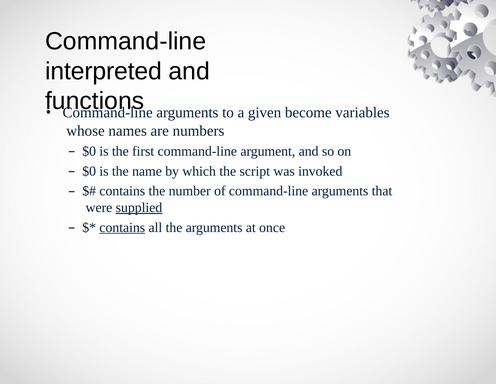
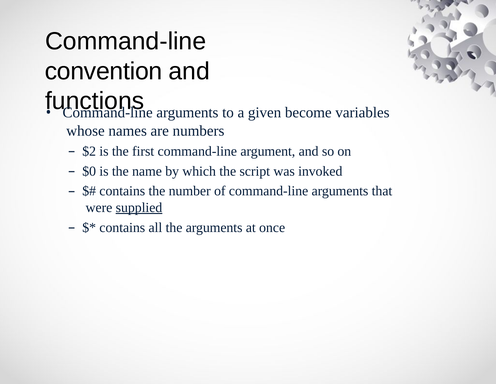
interpreted: interpreted -> convention (104, 71)
$0: $0 -> $2 (89, 151)
contains underline: present -> none (122, 227)
